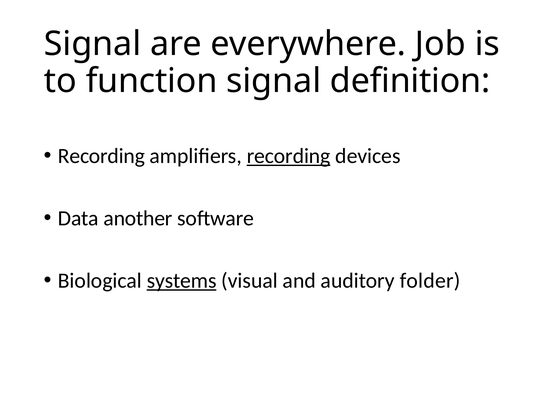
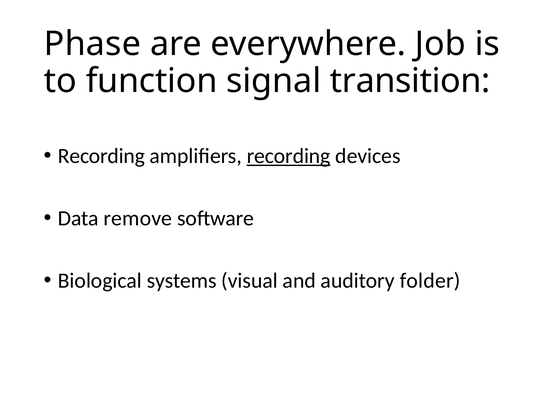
Signal: Signal -> Phase (92, 44)
definition: definition -> transition (410, 81)
another: another -> remove (138, 219)
systems underline: present -> none (182, 281)
